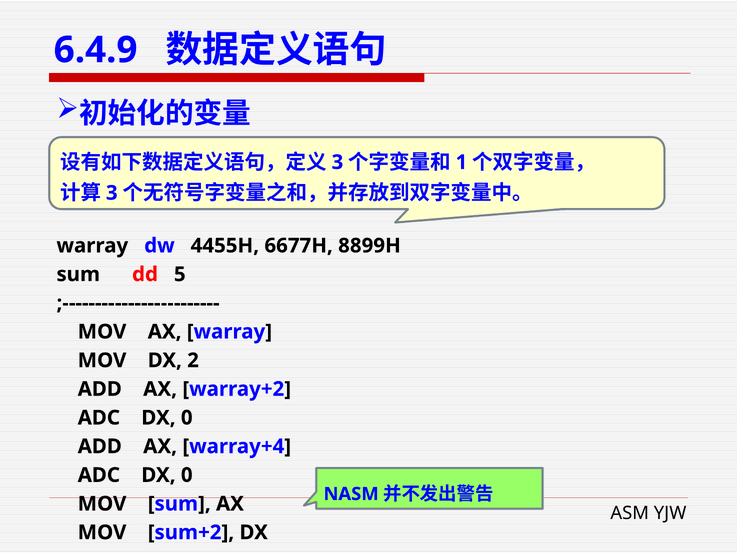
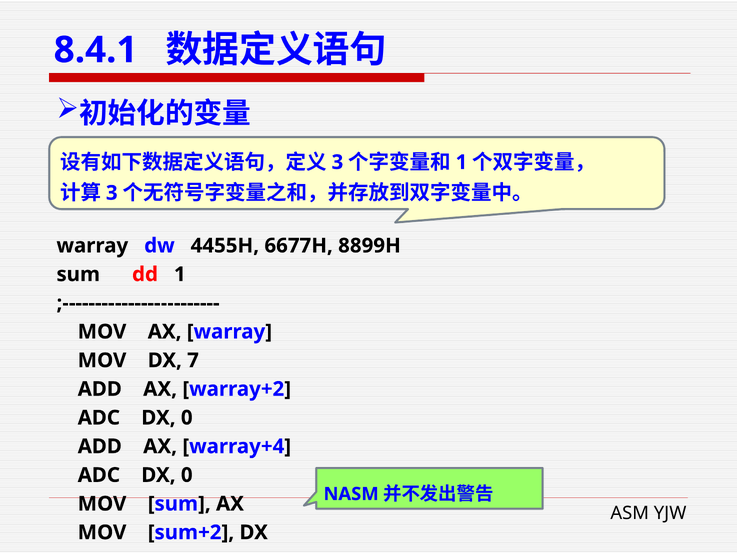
6.4.9: 6.4.9 -> 8.4.1 (96, 50)
dd 5: 5 -> 1 (180, 274)
2: 2 -> 7 (193, 360)
